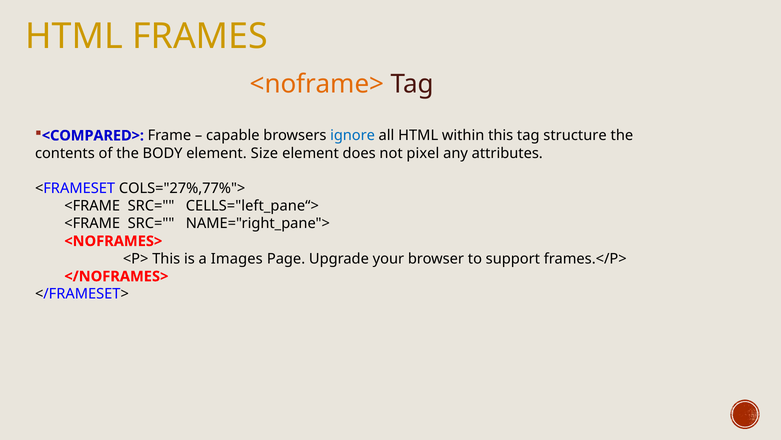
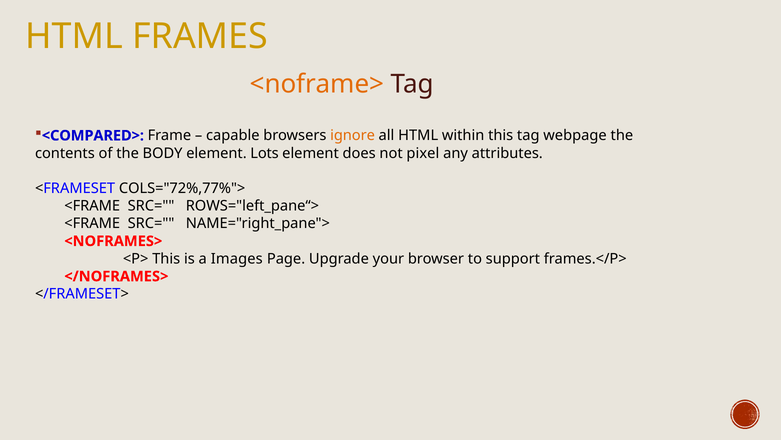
ignore colour: blue -> orange (353, 135)
structure: structure -> webpage (575, 135)
Size: Size -> Lots (265, 153)
COLS="27%,77%">: COLS="27%,77%"> -> COLS="72%,77%"> (182, 188)
CELLS="left_pane“>: CELLS="left_pane“> -> ROWS="left_pane“> (252, 206)
